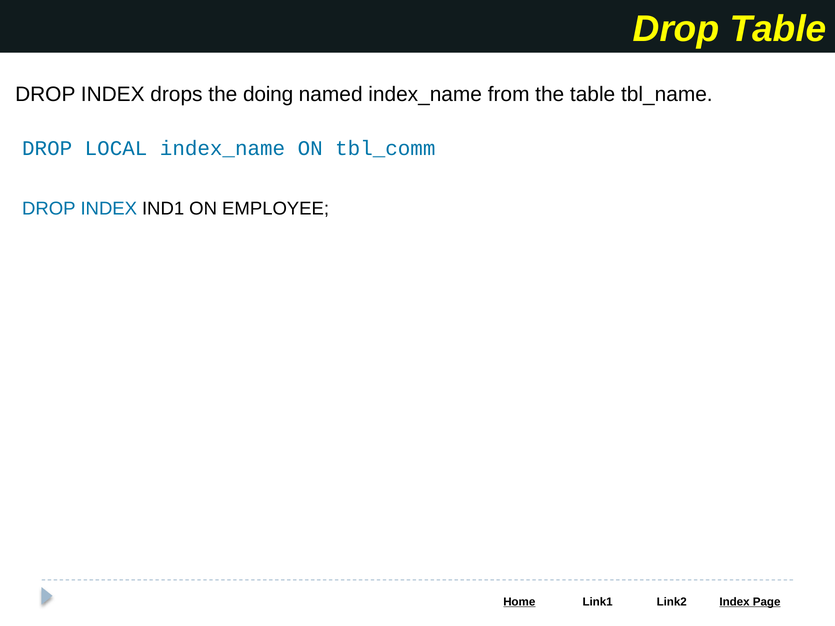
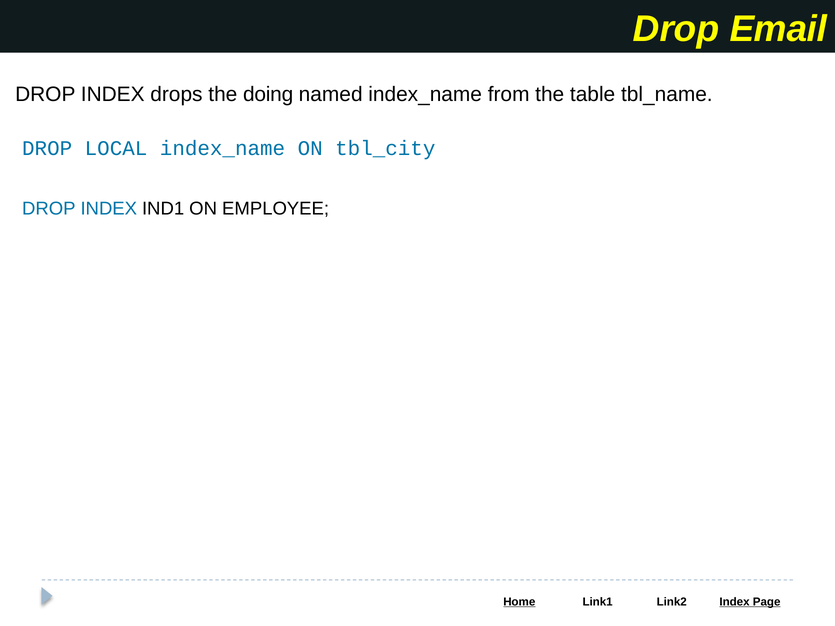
Drop Table: Table -> Email (778, 29)
tbl_comm: tbl_comm -> tbl_city (385, 148)
